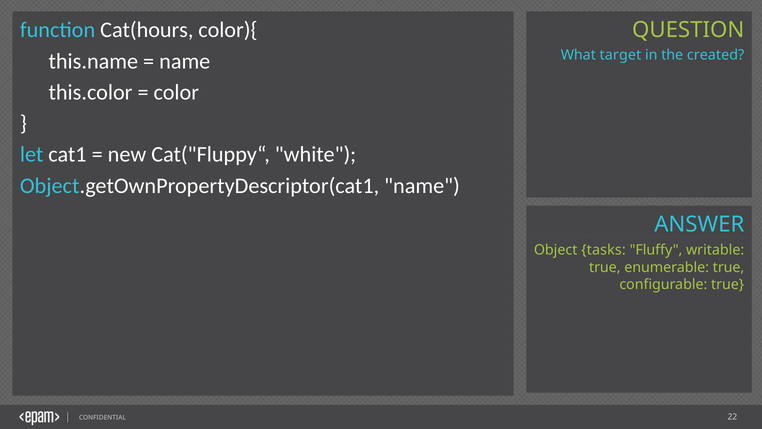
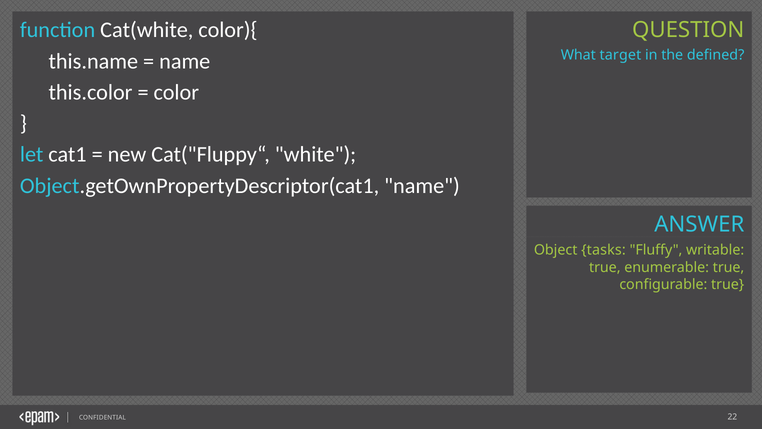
Cat(hours: Cat(hours -> Cat(white (147, 30)
created: created -> defined (716, 55)
